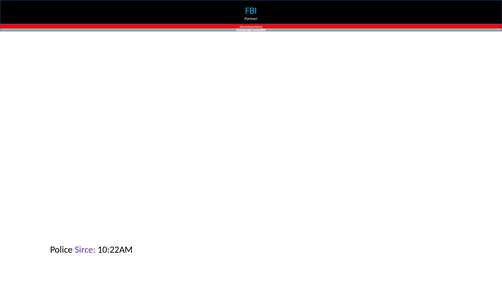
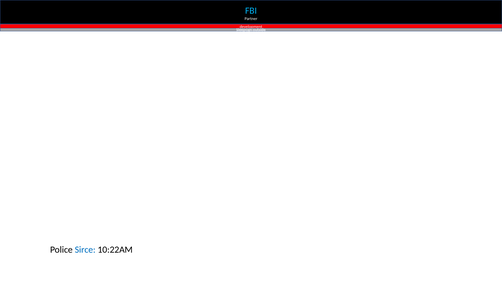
Sirce colour: purple -> blue (85, 250)
